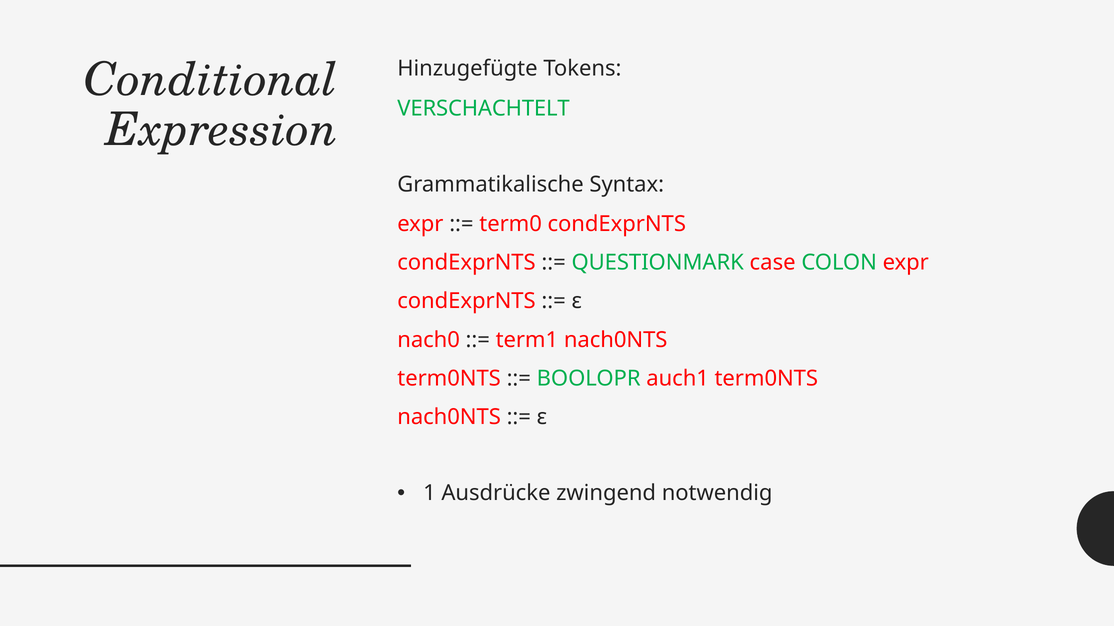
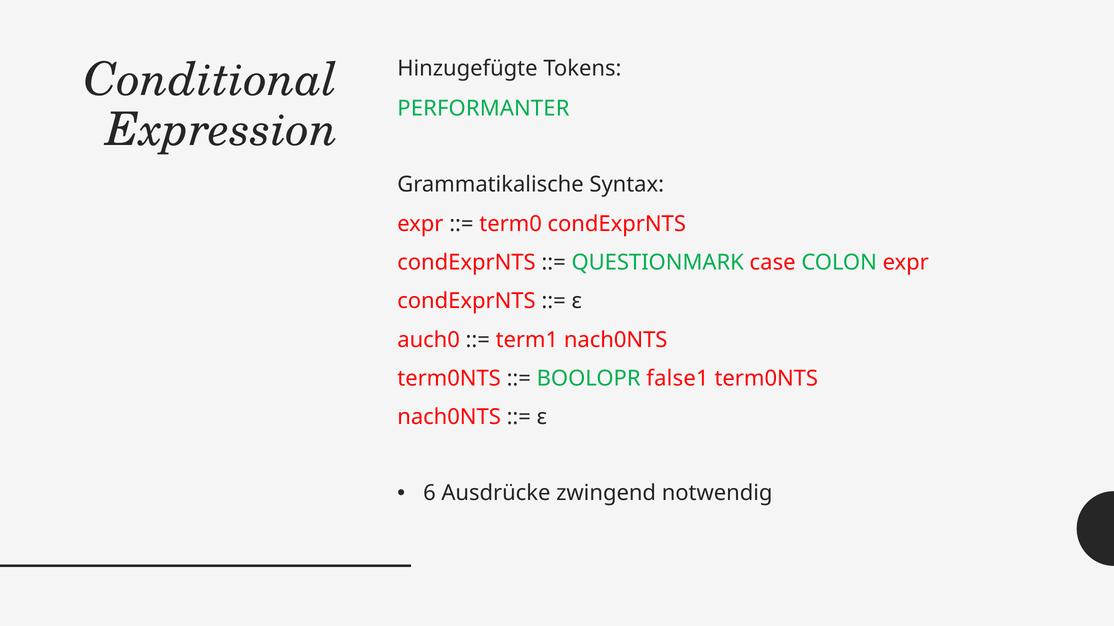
VERSCHACHTELT: VERSCHACHTELT -> PERFORMANTER (483, 109)
nach0: nach0 -> auch0 (429, 340)
auch1: auch1 -> false1 (677, 379)
1: 1 -> 6 (430, 494)
